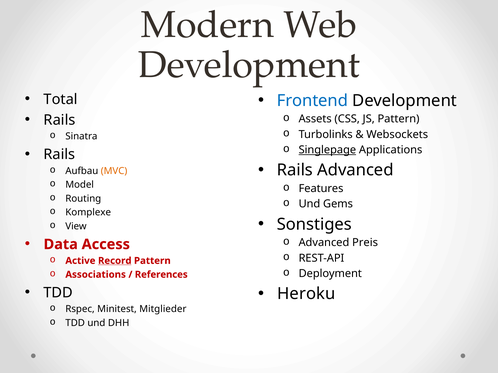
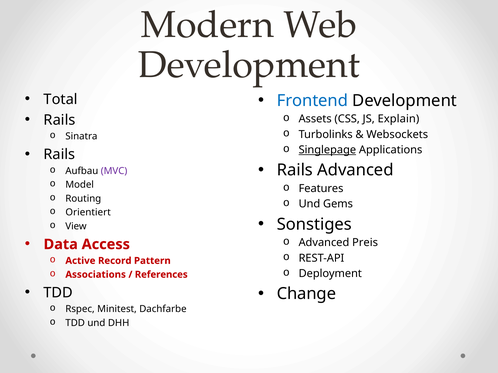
JS Pattern: Pattern -> Explain (398, 119)
MVC colour: orange -> purple (114, 171)
Komplexe: Komplexe -> Orientiert (88, 213)
Record underline: present -> none (115, 261)
Heroku: Heroku -> Change (306, 294)
Mitglieder: Mitglieder -> Dachfarbe (163, 309)
